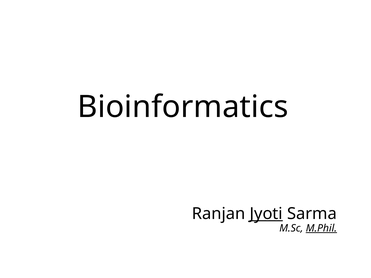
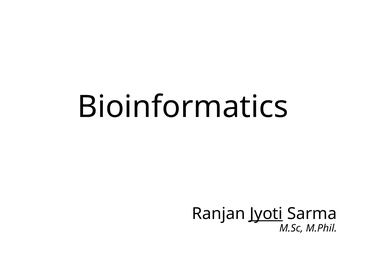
M.Phil underline: present -> none (321, 228)
